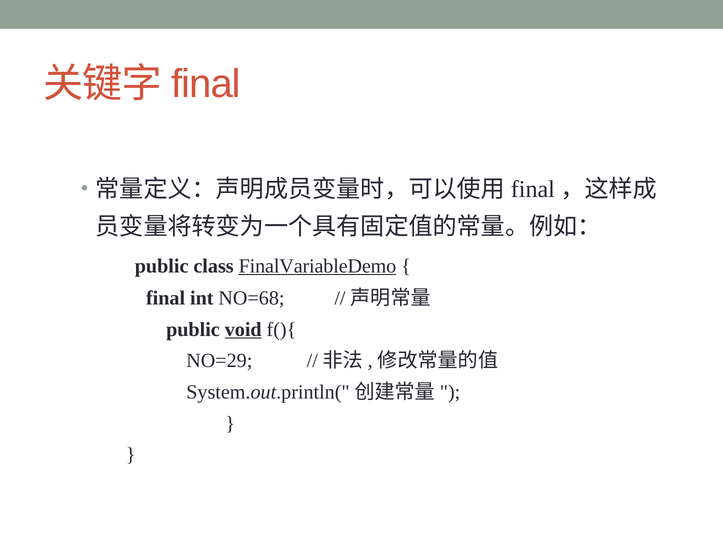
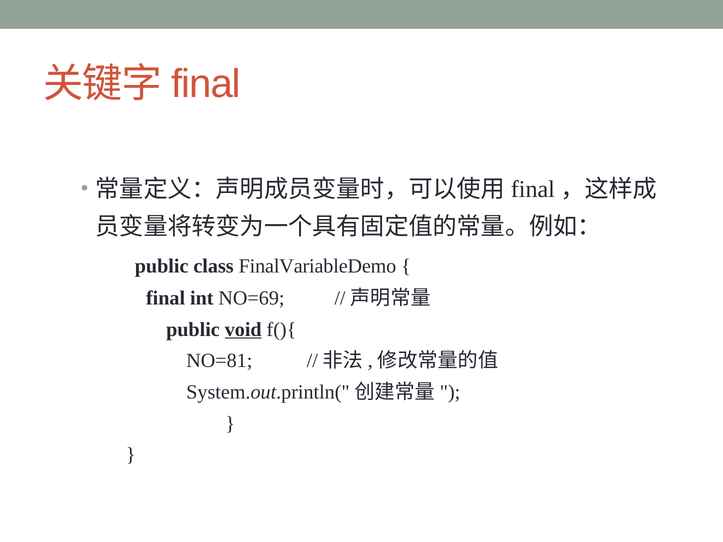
FinalVariableDemo underline: present -> none (317, 266)
NO=68: NO=68 -> NO=69 (251, 298)
NO=29: NO=29 -> NO=81 (219, 361)
